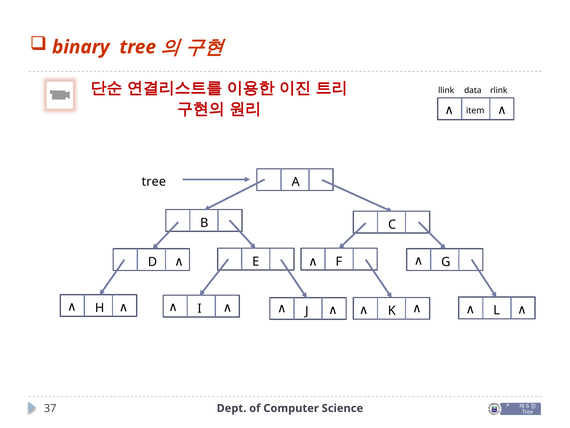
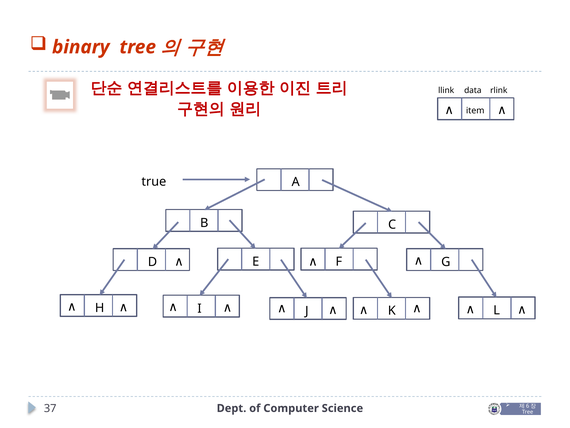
tree: tree -> true (154, 181)
